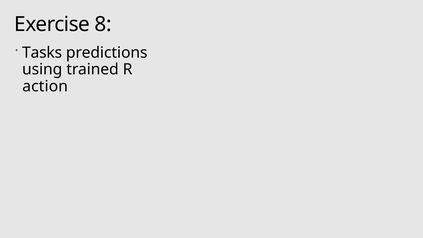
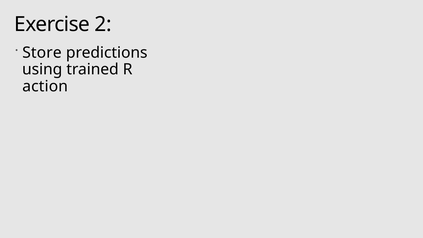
8: 8 -> 2 (103, 24)
Tasks: Tasks -> Store (42, 53)
